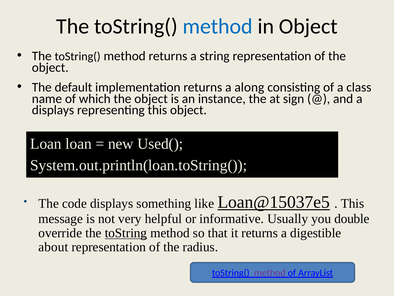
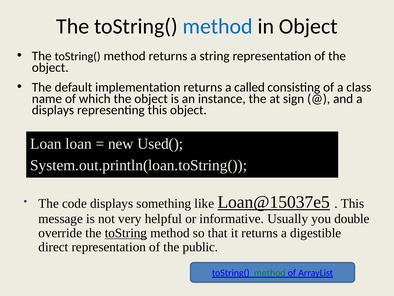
along: along -> called (249, 87)
about: about -> direct (53, 247)
radius: radius -> public (200, 247)
method colour: purple -> green (270, 273)
